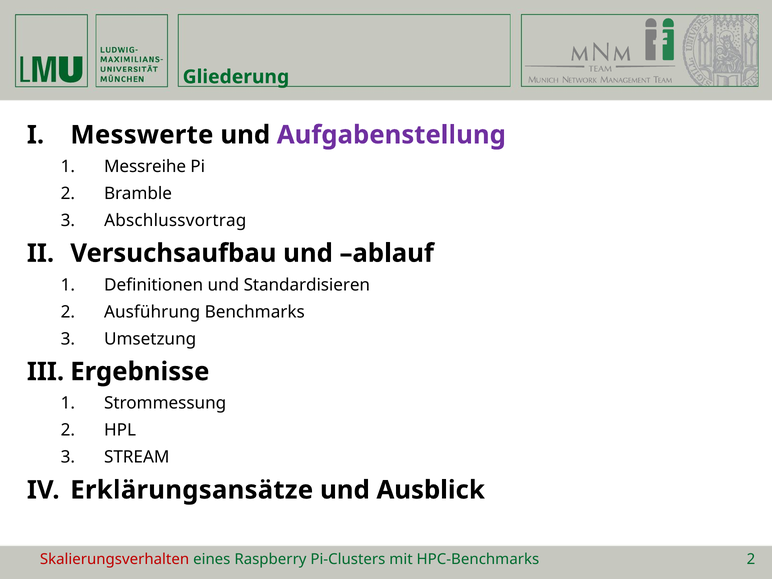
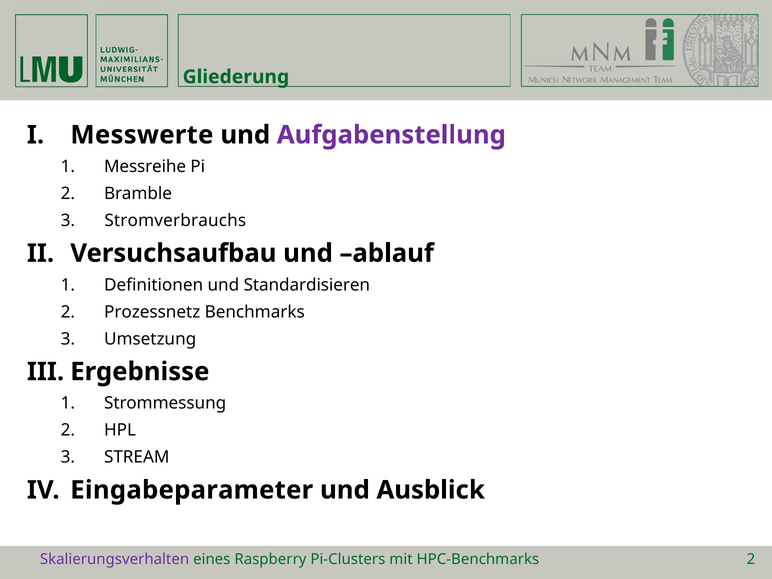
Abschlussvortrag: Abschlussvortrag -> Stromverbrauchs (175, 221)
Ausführung: Ausführung -> Prozessnetz (152, 312)
Erklärungsansätze: Erklärungsansätze -> Eingabeparameter (192, 490)
Skalierungsverhalten colour: red -> purple (115, 559)
